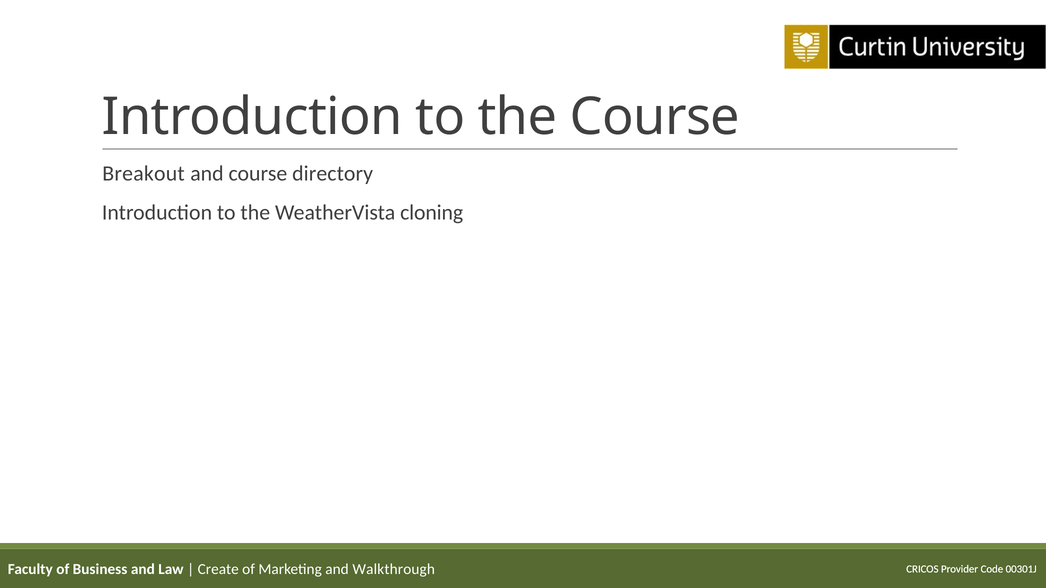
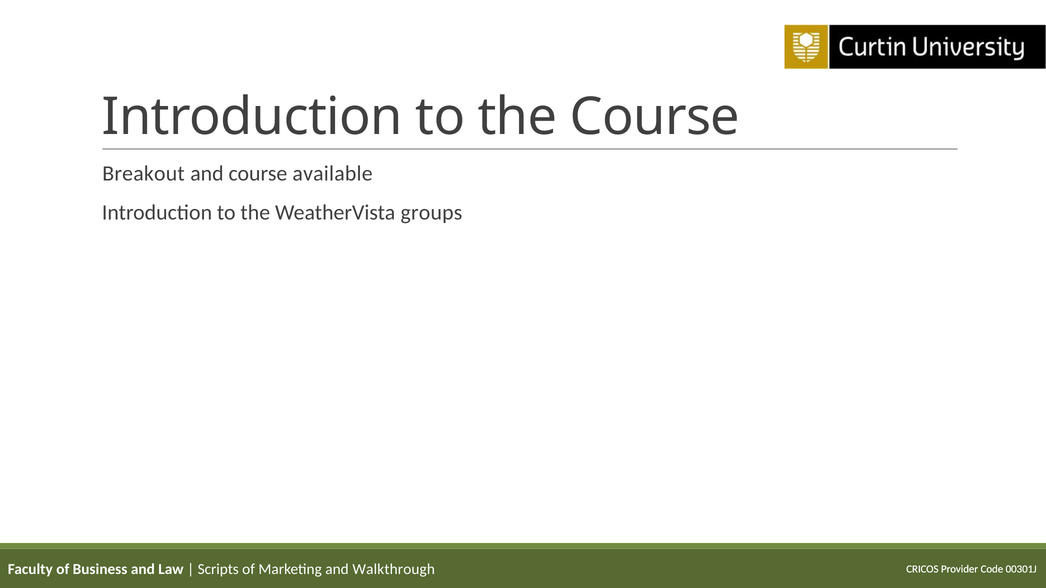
directory: directory -> available (333, 174)
cloning: cloning -> groups (431, 213)
Create: Create -> Scripts (218, 570)
